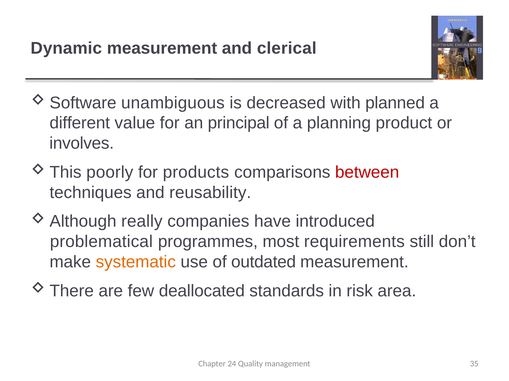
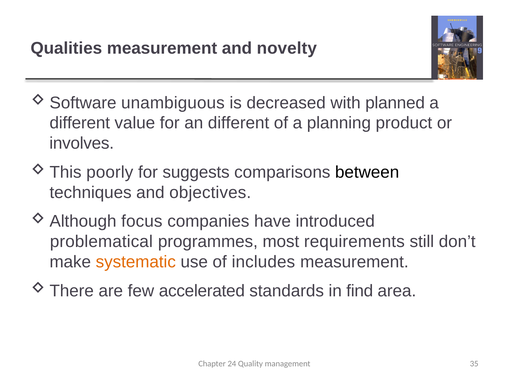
Dynamic: Dynamic -> Qualities (66, 48)
clerical: clerical -> novelty (287, 48)
an principal: principal -> different (239, 123)
products: products -> suggests (196, 173)
between colour: red -> black (367, 173)
reusability: reusability -> objectives (210, 193)
really: really -> focus (142, 222)
outdated: outdated -> includes (263, 262)
deallocated: deallocated -> accelerated (202, 291)
risk: risk -> find (360, 291)
